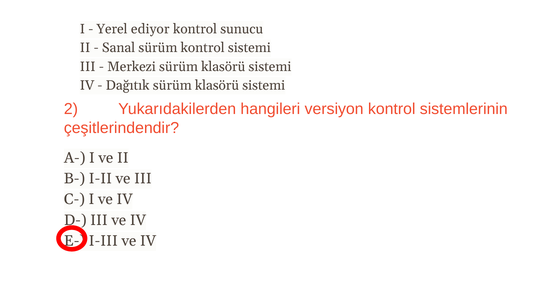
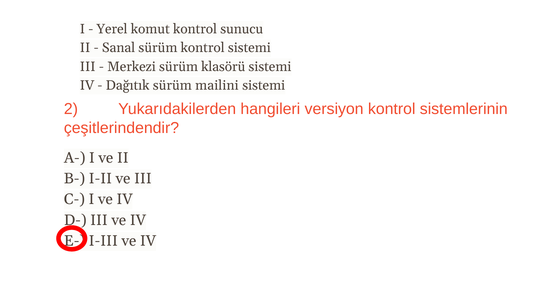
ediyor: ediyor -> komut (150, 29)
Dağıtık sürüm klasörü: klasörü -> mailini (217, 85)
